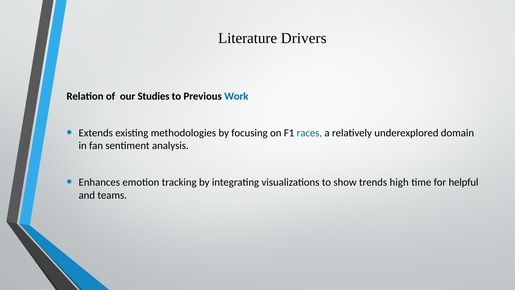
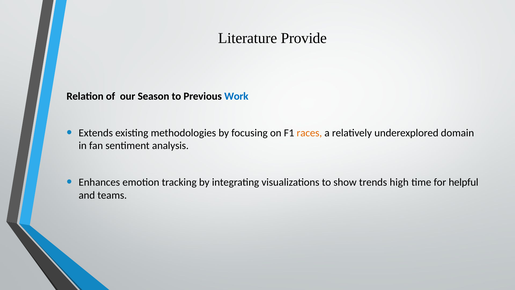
Drivers: Drivers -> Provide (304, 38)
Studies: Studies -> Season (154, 96)
races colour: blue -> orange (309, 133)
